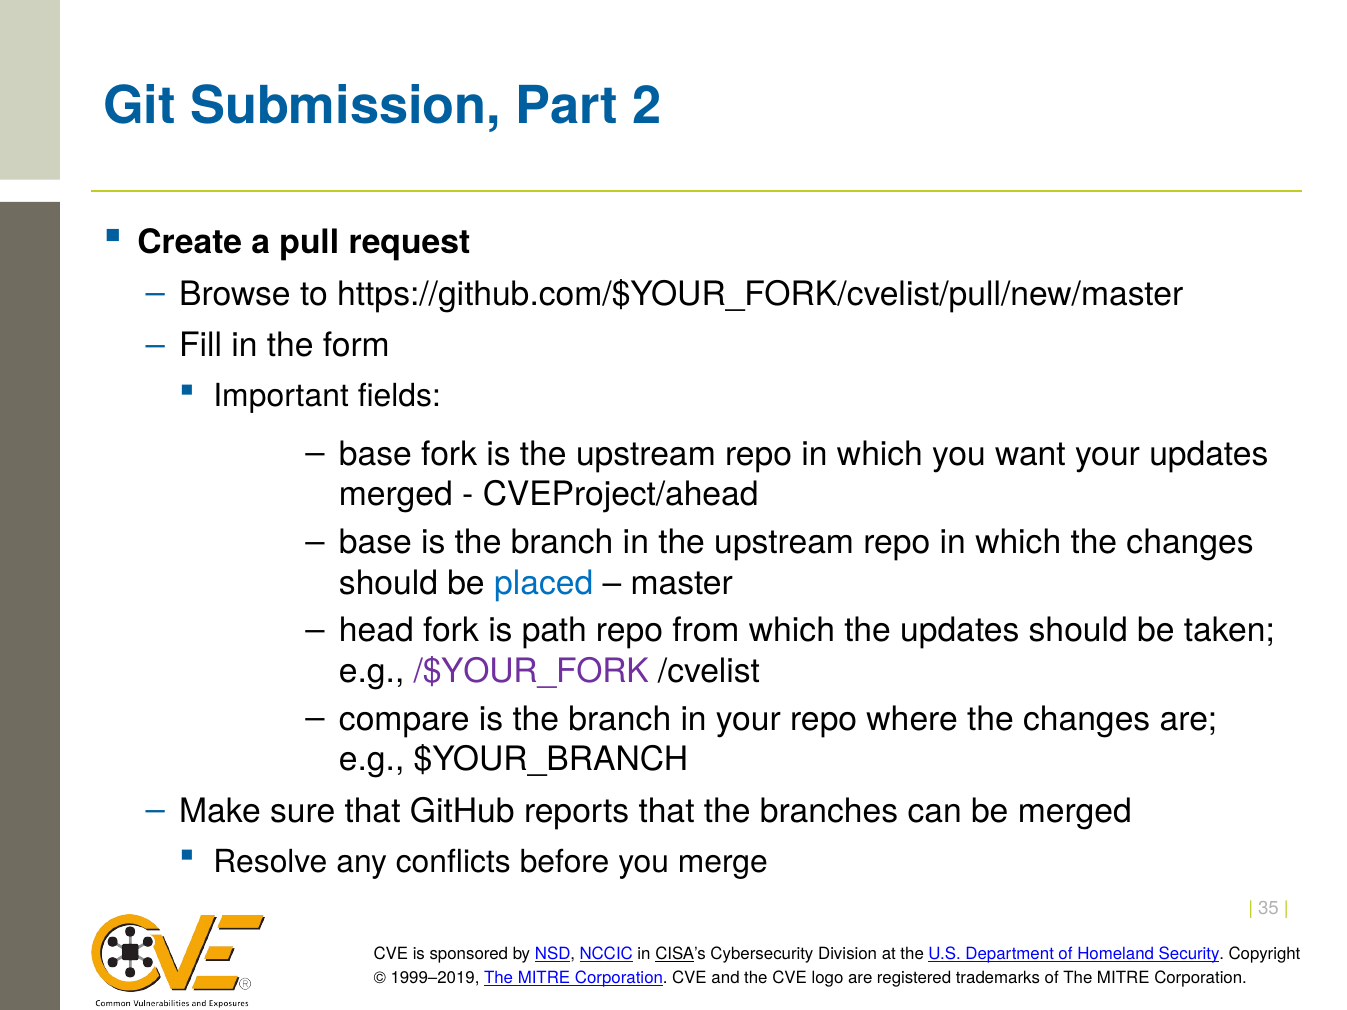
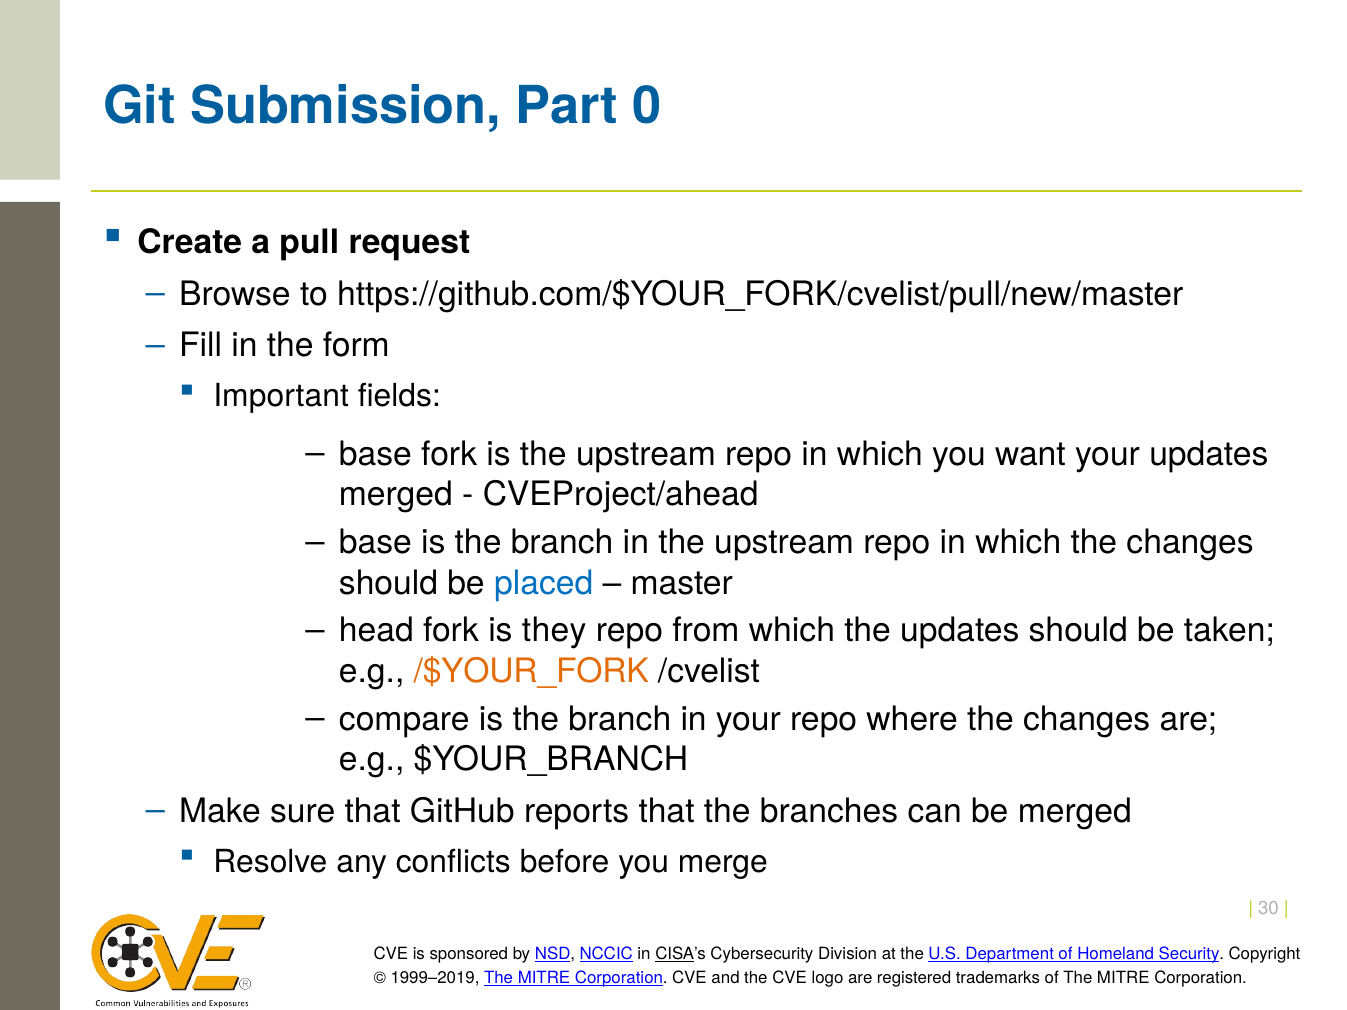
2: 2 -> 0 (647, 107)
path: path -> they (554, 631)
/$YOUR_FORK colour: purple -> orange (531, 671)
35: 35 -> 30 (1269, 908)
